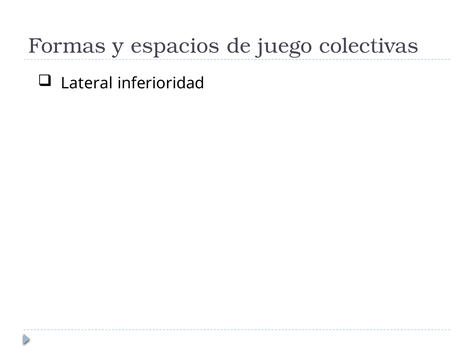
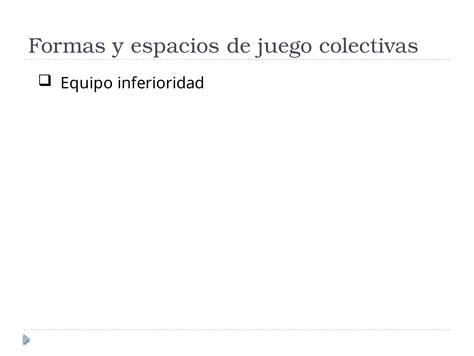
Lateral: Lateral -> Equipo (87, 83)
